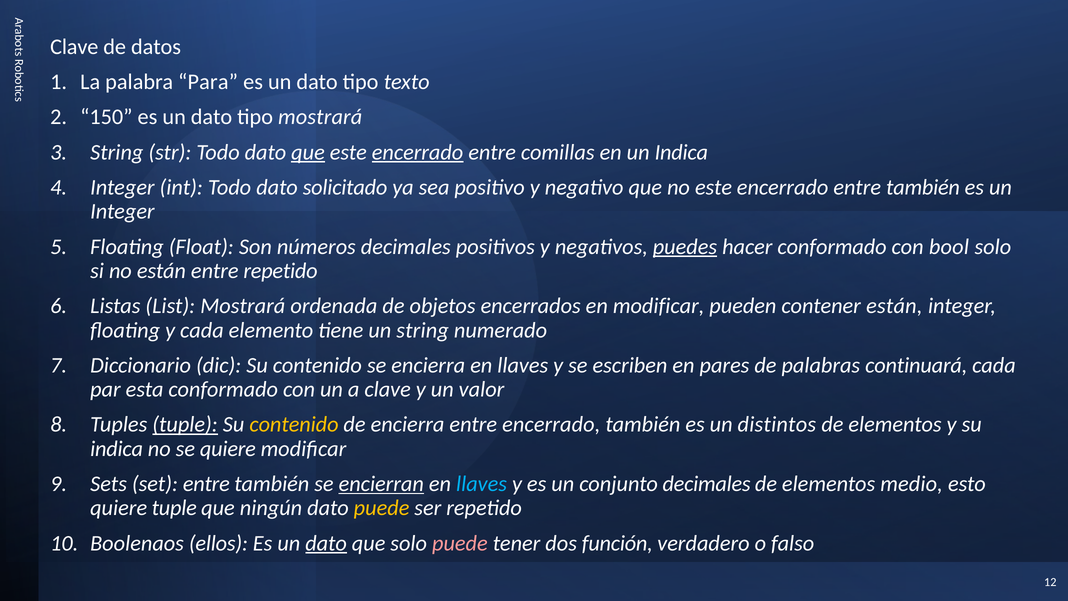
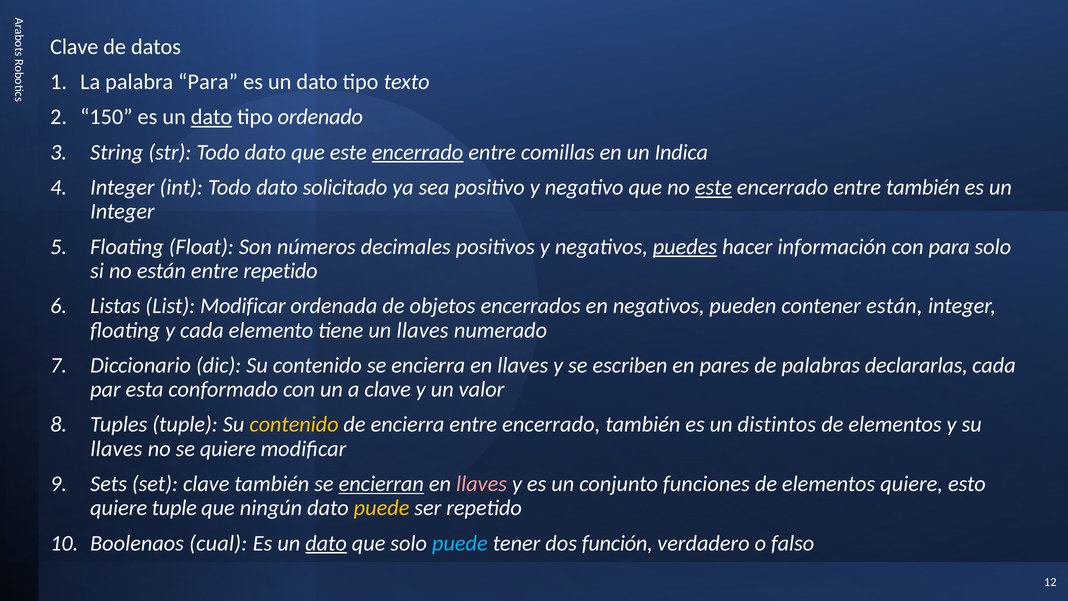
dato underline: none -> present (211, 117)
tipo mostrará: mostrará -> ordenado (320, 117)
que underline: present -> none (308, 152)
este underline: none -> present (714, 187)
hacer conformado: conformado -> información (832, 247)
con bool: bool -> para (949, 247)
List Mostrará: Mostrará -> Modificar (243, 306)
en modificar: modificar -> negativos (659, 306)
un string: string -> llaves (423, 330)
continuará: continuará -> declararlas (916, 365)
tuple underline: present -> none (185, 424)
indica: indica -> llaves (116, 449)
set entre: entre -> clave (206, 484)
llaves colour: light blue -> pink (482, 484)
conjunto decimales: decimales -> funciones (706, 484)
elementos medio: medio -> quiere (912, 484)
ellos: ellos -> cual (218, 543)
puede colour: pink -> light blue (460, 543)
